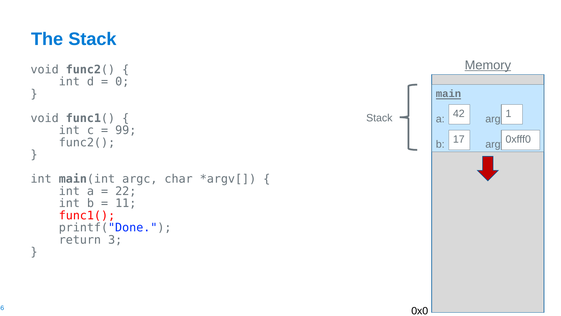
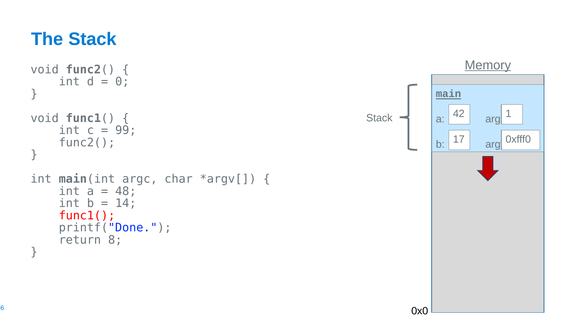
22: 22 -> 48 (126, 191)
11: 11 -> 14 (126, 203)
3: 3 -> 8 (115, 240)
